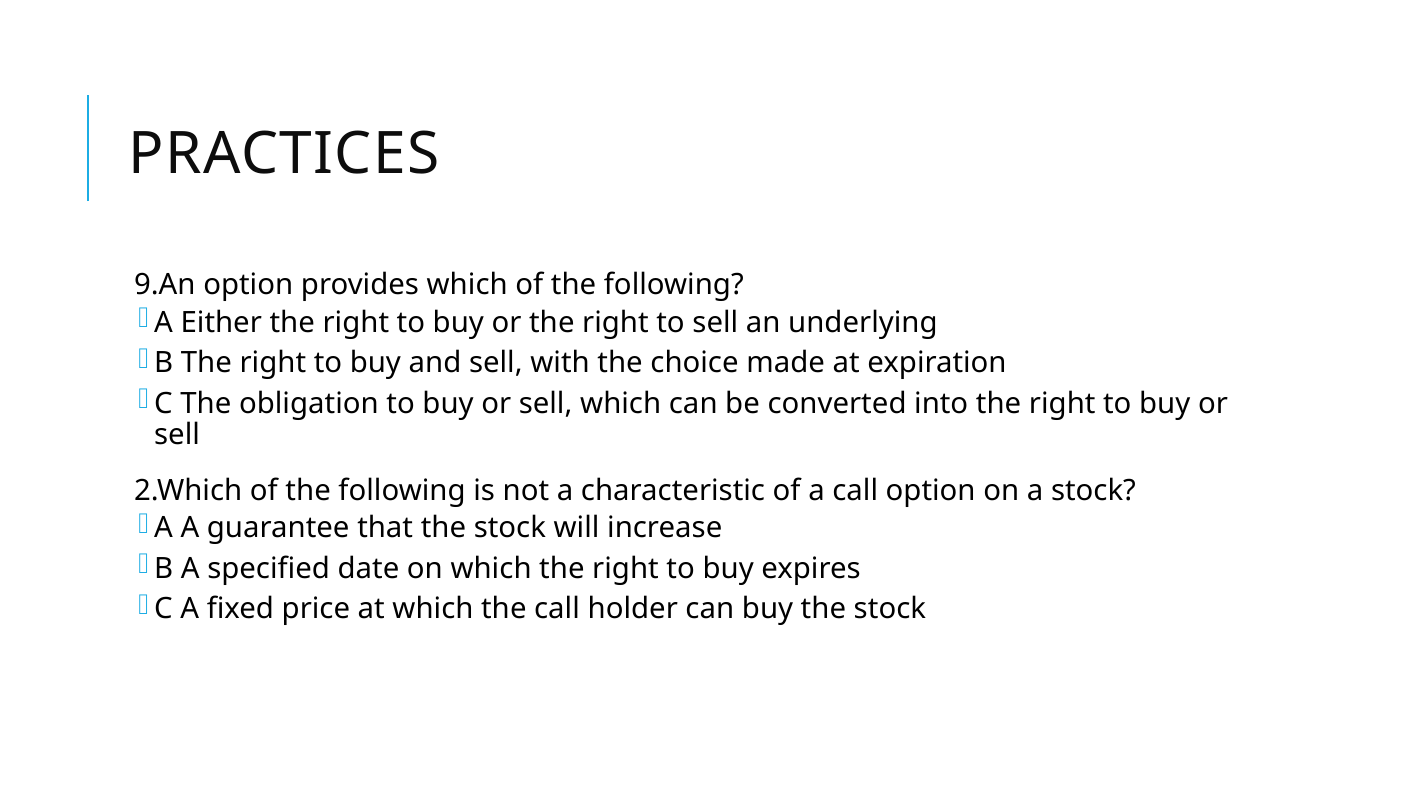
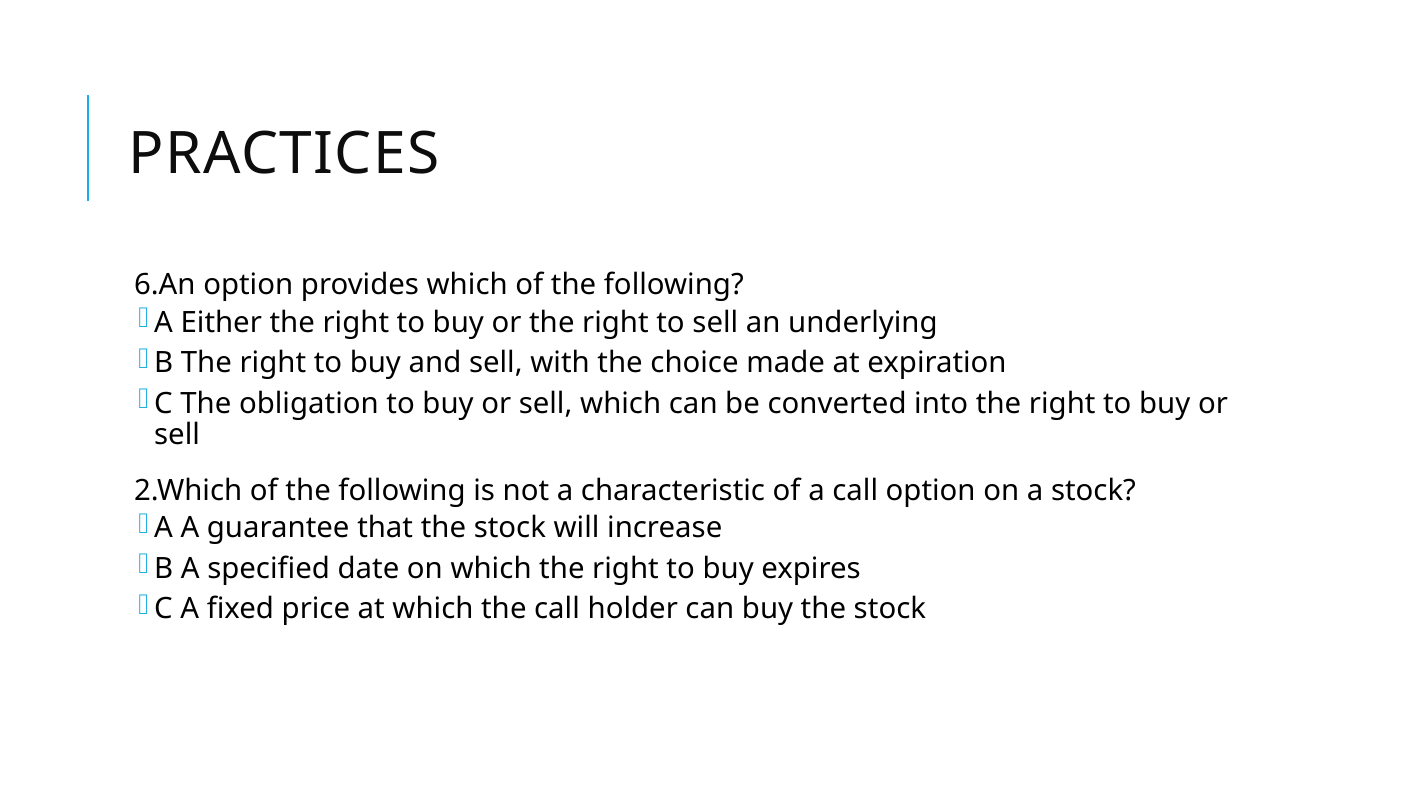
9.An: 9.An -> 6.An (165, 285)
